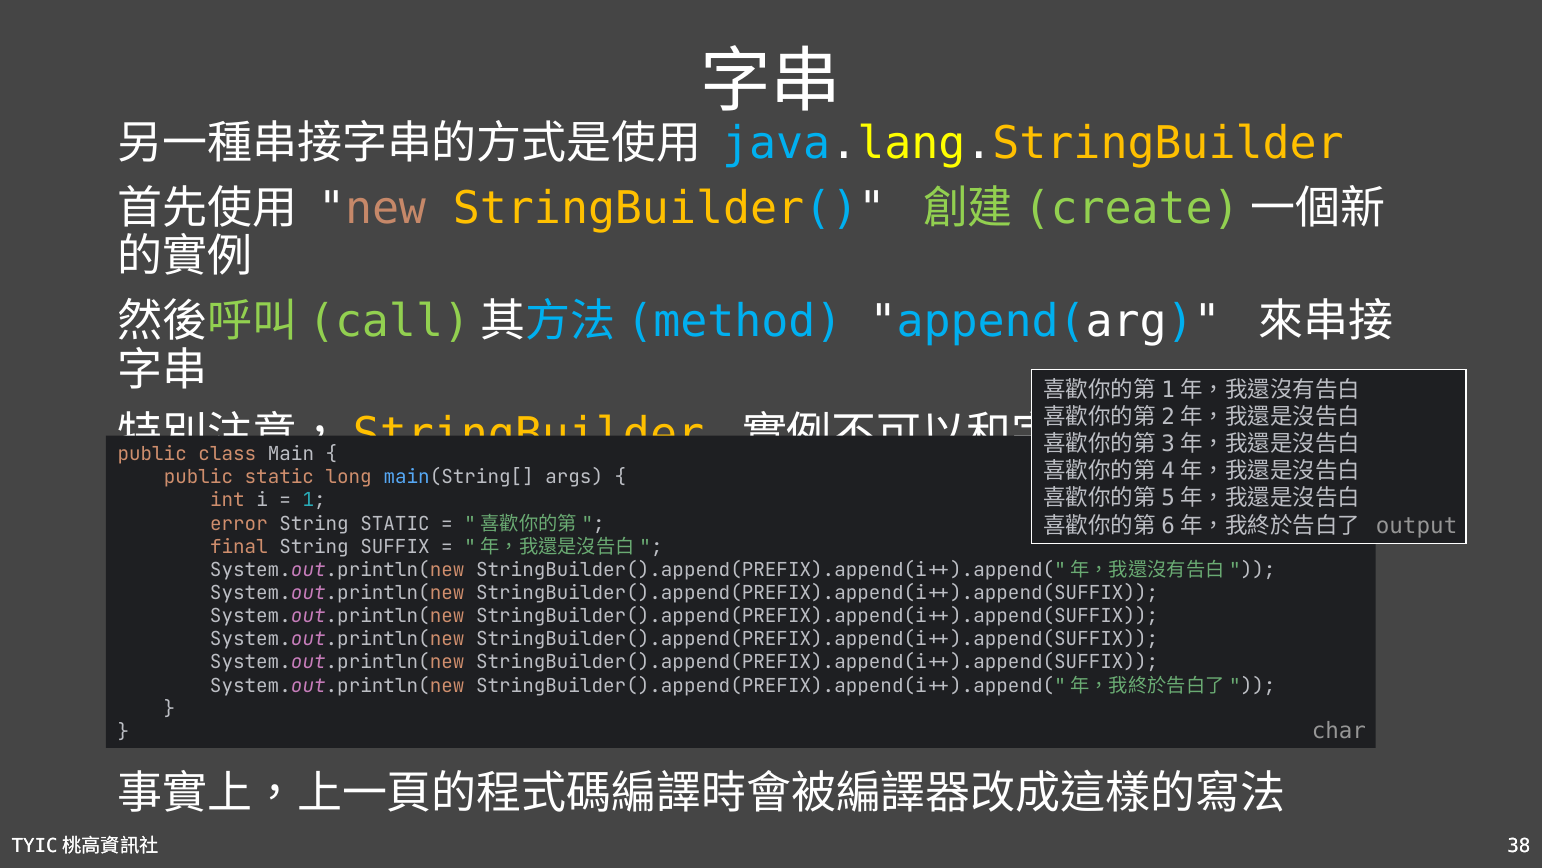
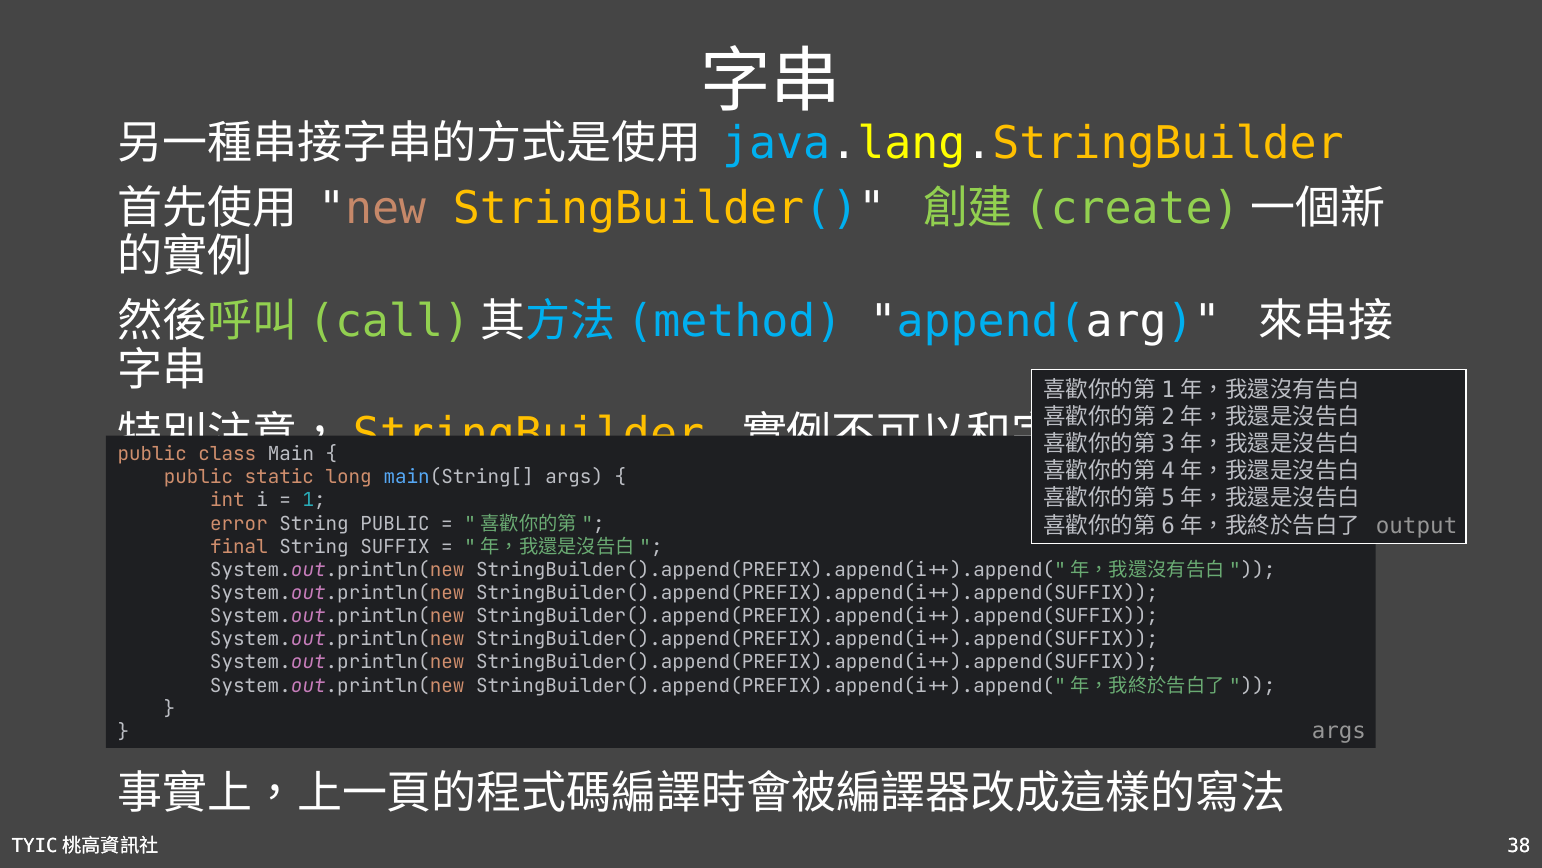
String STATIC: STATIC -> PUBLIC (395, 523)
char: char -> args (1339, 731)
